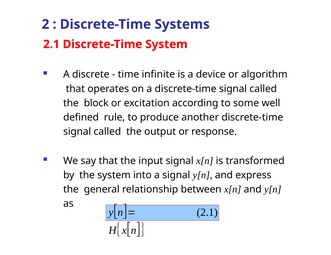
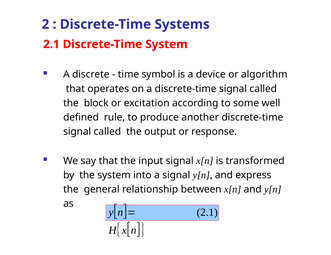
infinite: infinite -> symbol (158, 75)
